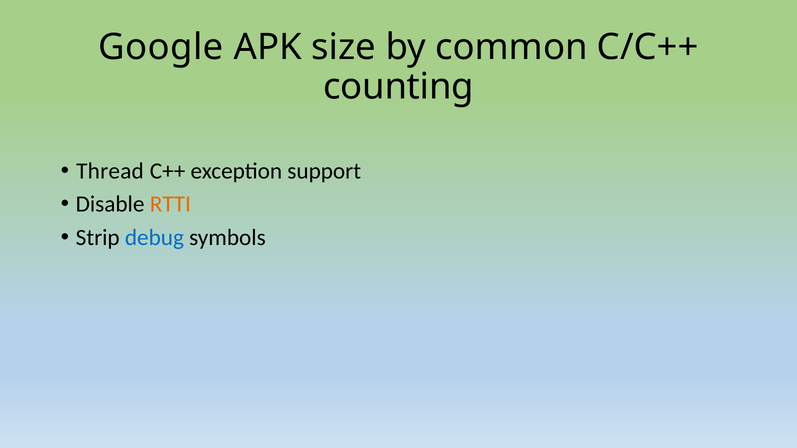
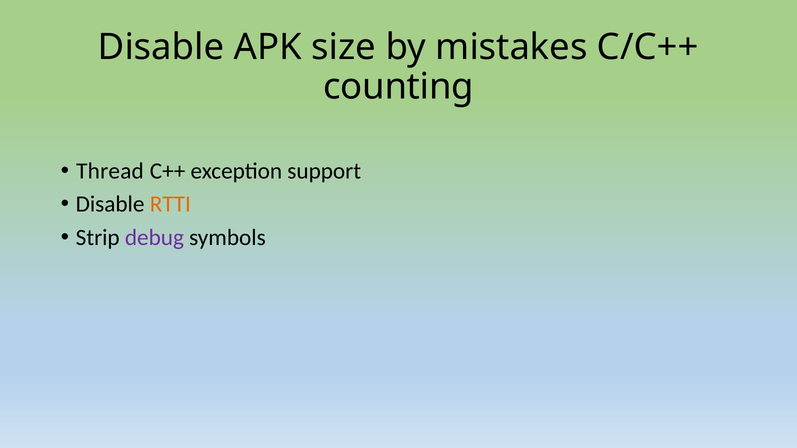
Google: Google -> Disable (161, 47)
common: common -> mistakes (511, 47)
debug colour: blue -> purple (154, 238)
